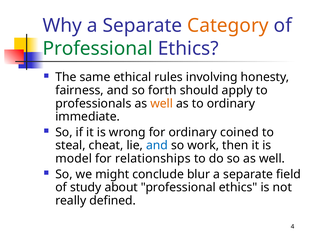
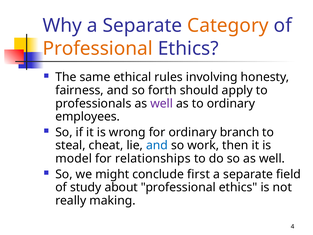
Professional colour: green -> orange (98, 49)
well colour: orange -> purple (162, 103)
immediate: immediate -> employees (88, 117)
coined: coined -> branch (240, 132)
blur: blur -> first (199, 174)
defined: defined -> making (113, 200)
